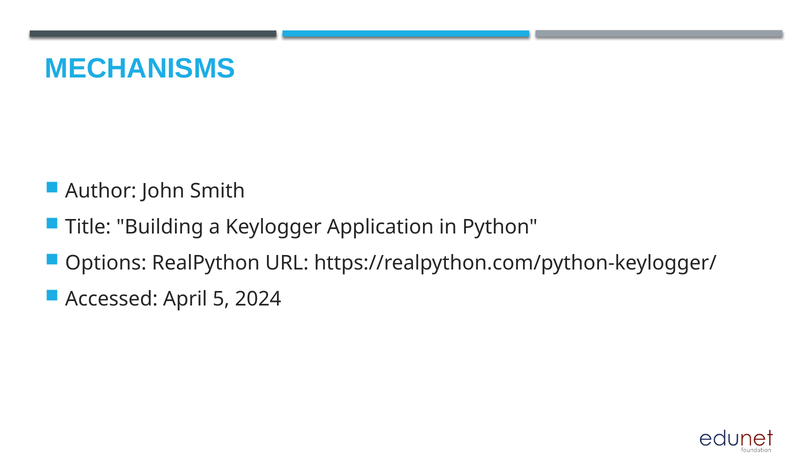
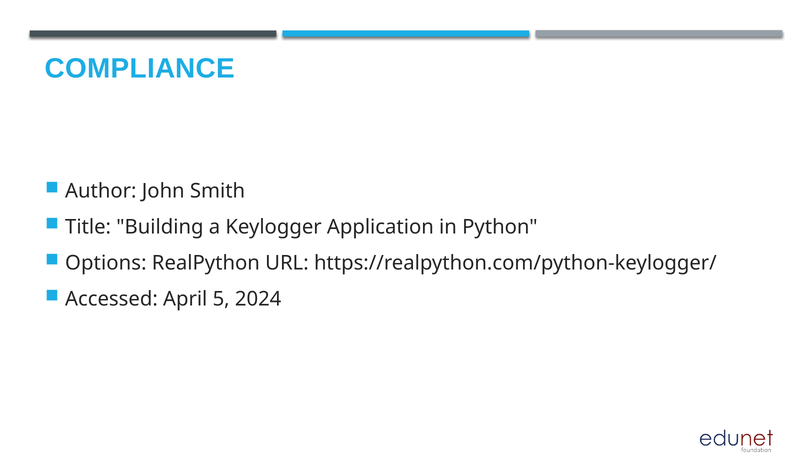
MECHANISMS: MECHANISMS -> COMPLIANCE (140, 68)
